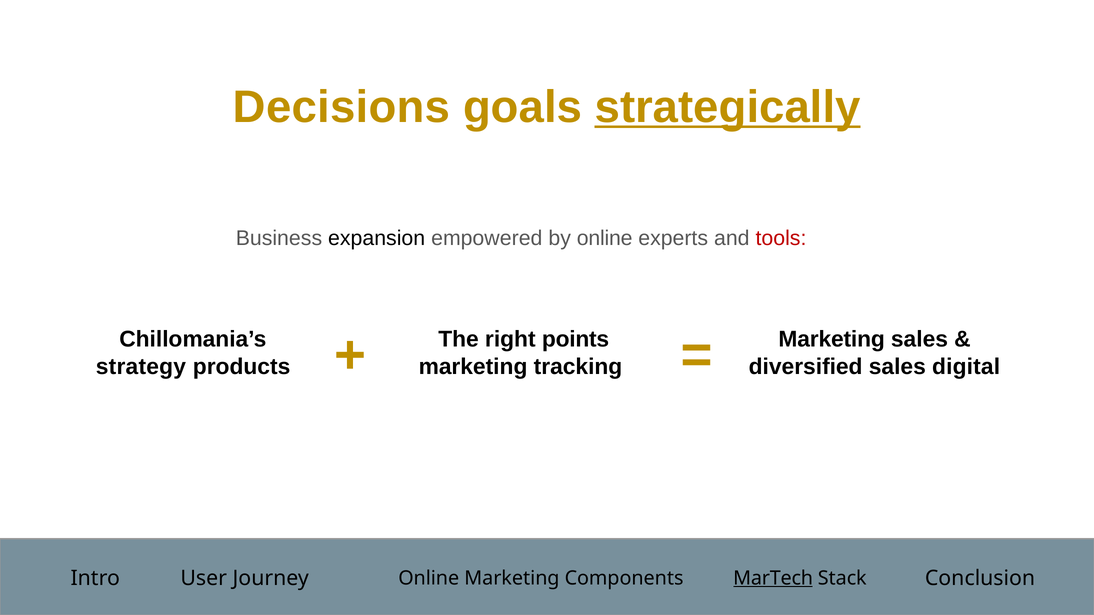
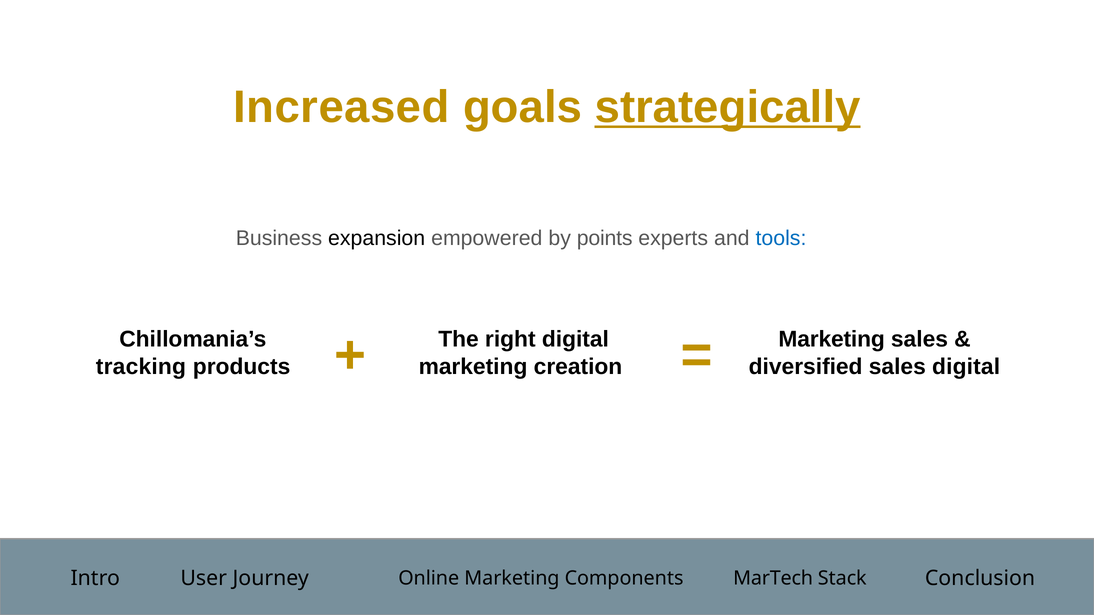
Decisions: Decisions -> Increased (341, 107)
by online: online -> points (605, 239)
tools colour: red -> blue (781, 239)
right points: points -> digital (575, 339)
strategy: strategy -> tracking (141, 367)
tracking: tracking -> creation (578, 367)
MarTech underline: present -> none (773, 578)
